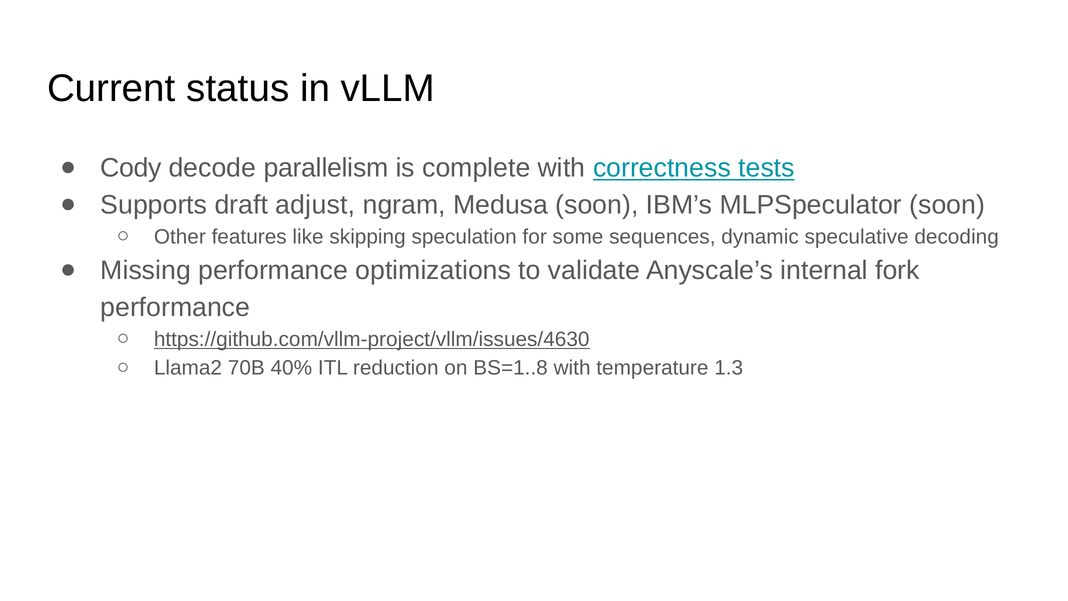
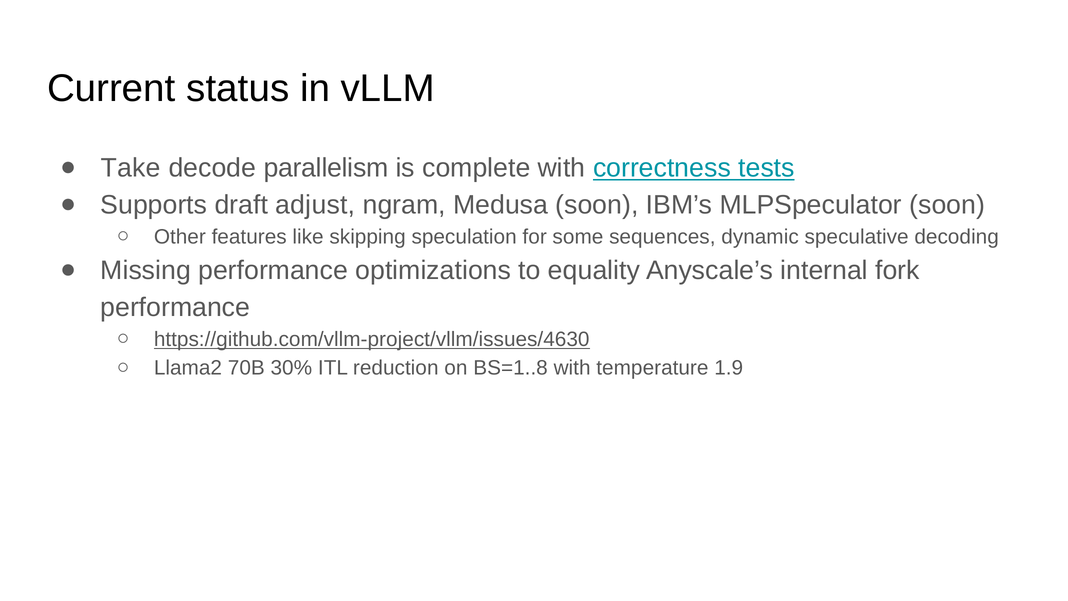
Cody: Cody -> Take (131, 168)
validate: validate -> equality (594, 270)
40%: 40% -> 30% (291, 368)
1.3: 1.3 -> 1.9 (729, 368)
